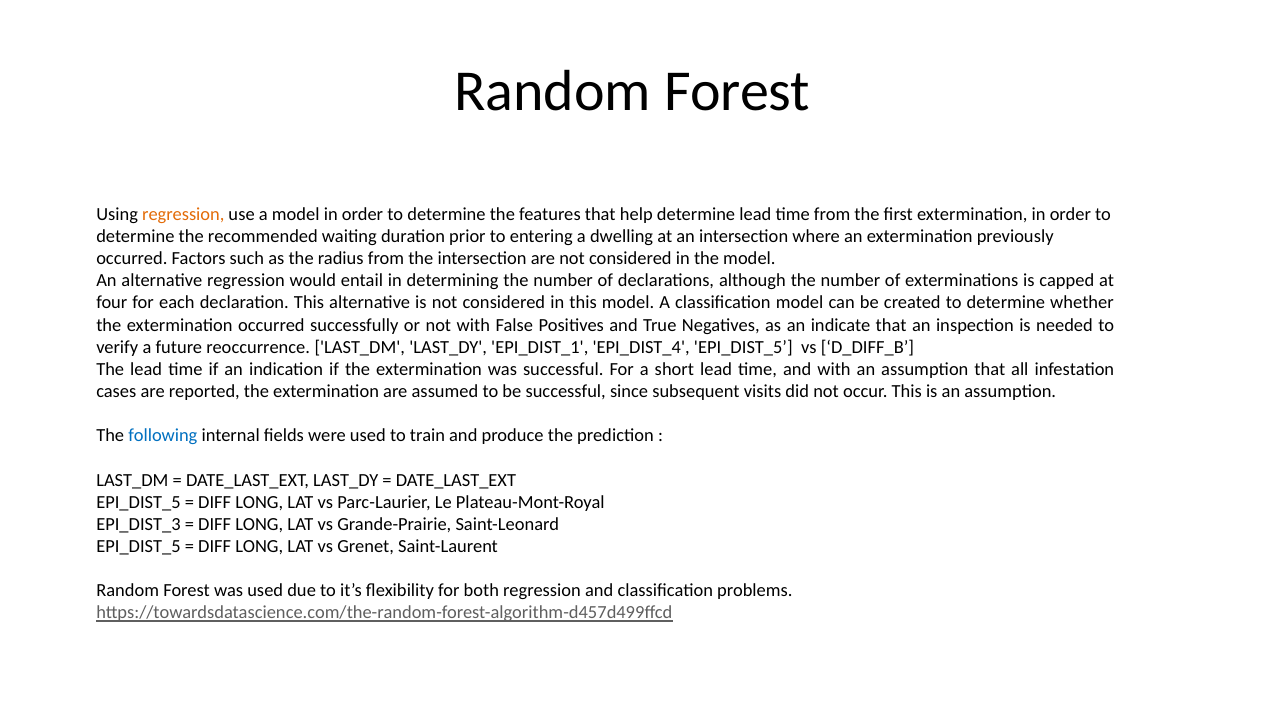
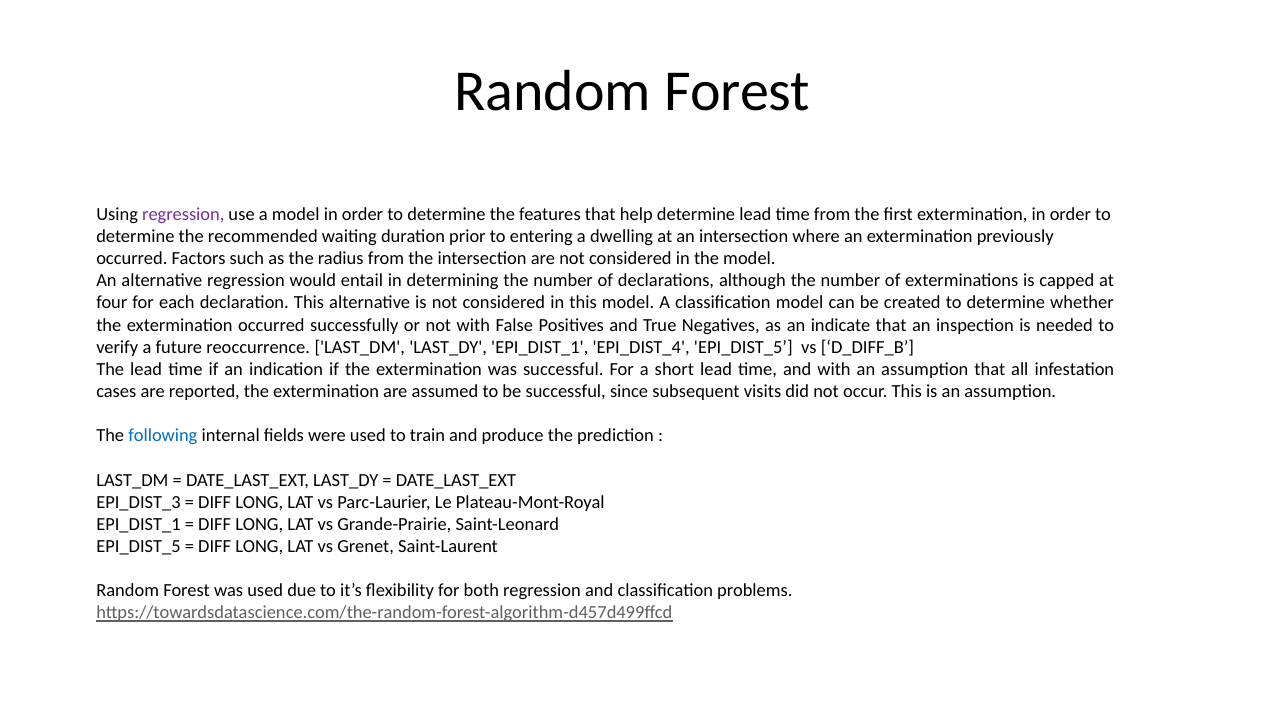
regression colour: orange -> purple (183, 215)
EPI_DIST_5: EPI_DIST_5 -> EPI_DIST_3 (138, 502)
EPI_DIST_3: EPI_DIST_3 -> EPI_DIST_1 (138, 525)
